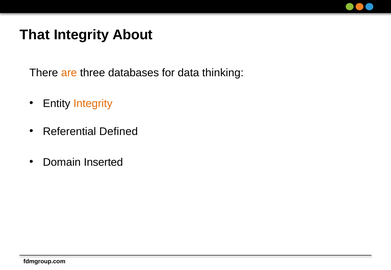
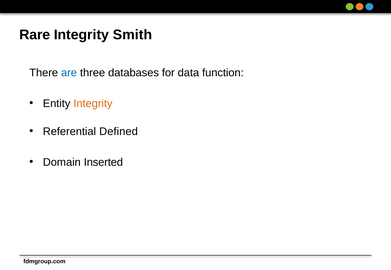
That: That -> Rare (35, 35)
About: About -> Smith (133, 35)
are colour: orange -> blue (69, 73)
thinking: thinking -> function (223, 73)
